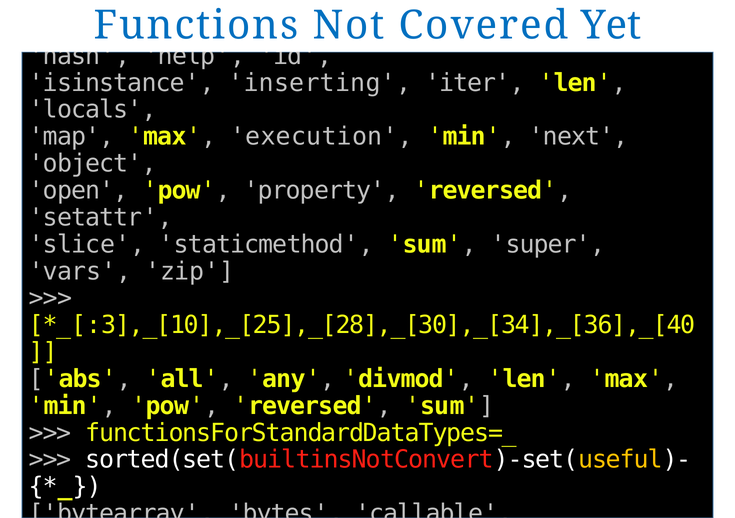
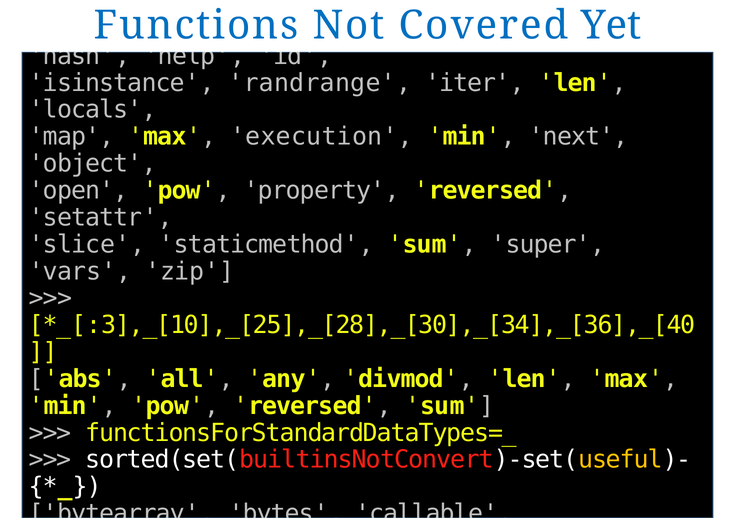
inserting: inserting -> randrange (320, 83)
